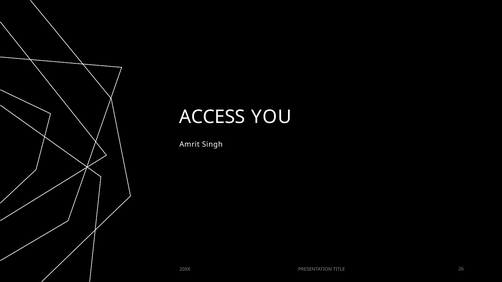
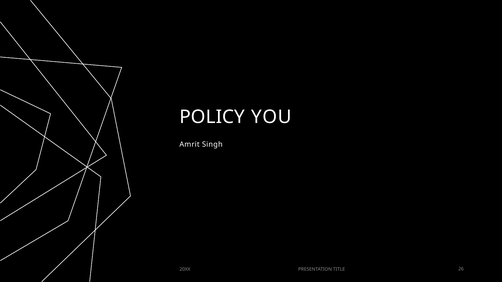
ACCESS: ACCESS -> POLICY (212, 117)
